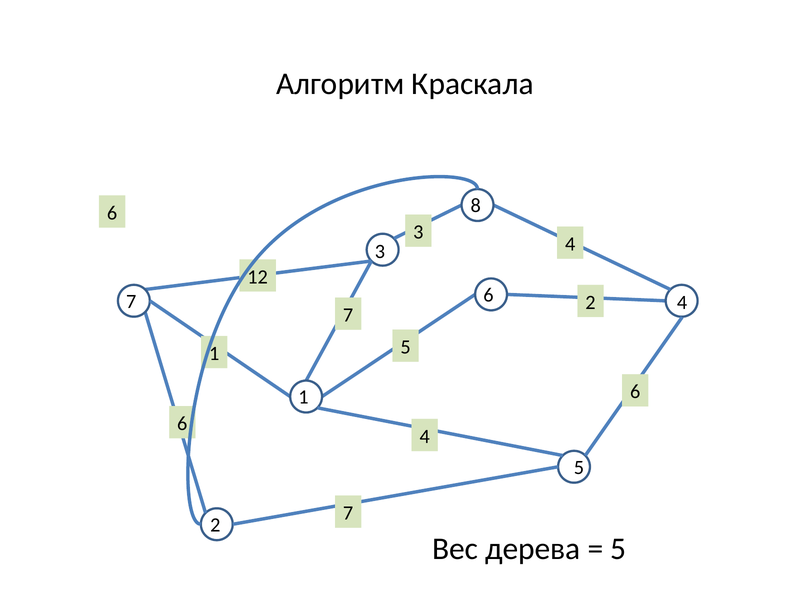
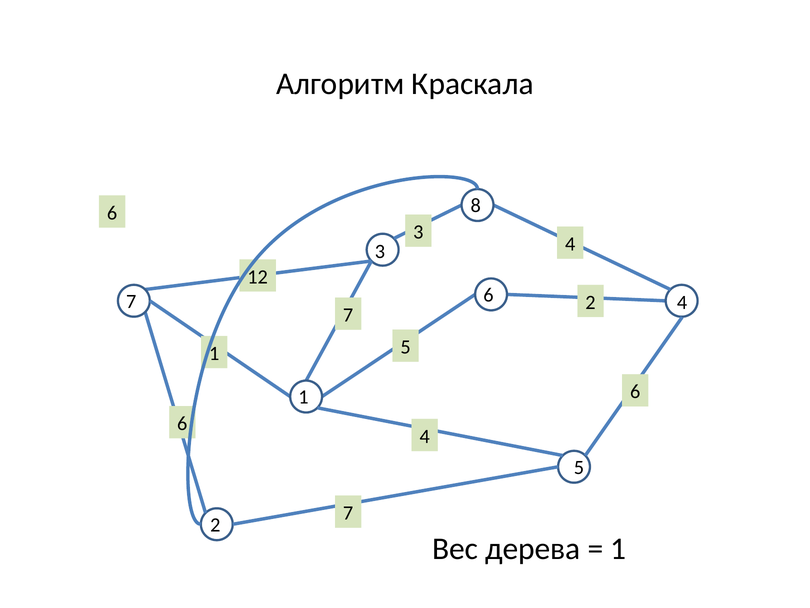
5: 5 -> 1 (618, 548)
